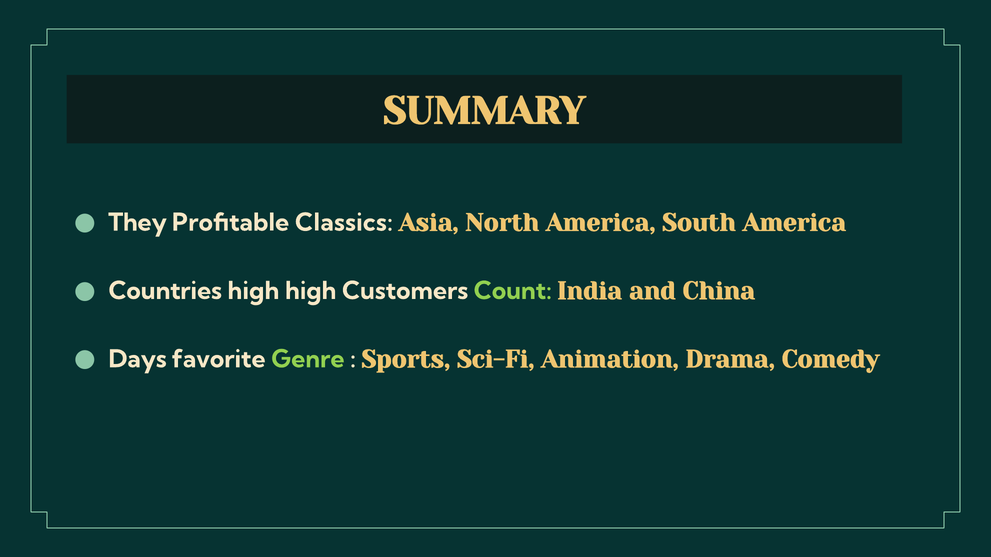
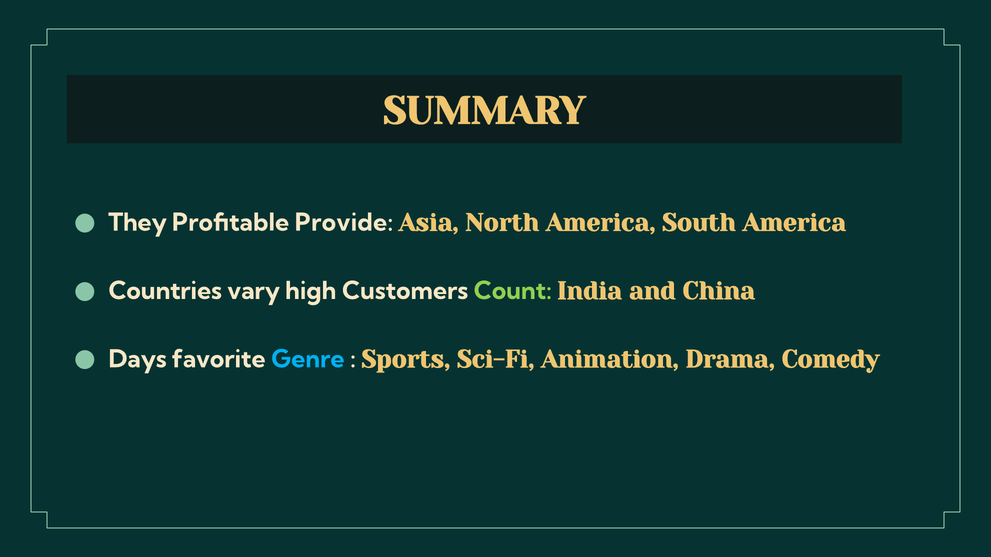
Classics: Classics -> Provide (344, 223)
Countries high: high -> vary (254, 291)
Genre colour: light green -> light blue (308, 359)
